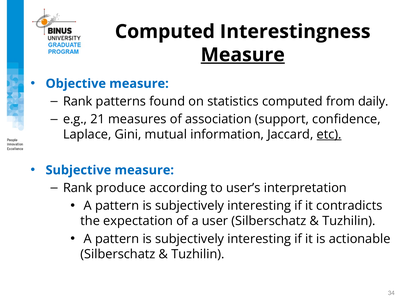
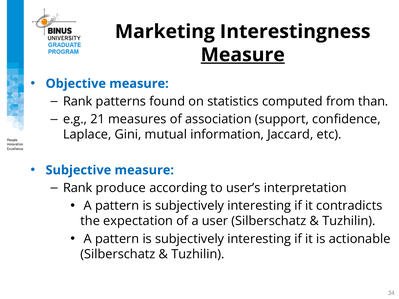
Computed: Computed -> Marketing (165, 32)
daily: daily -> than (373, 102)
etc underline: present -> none (329, 135)
